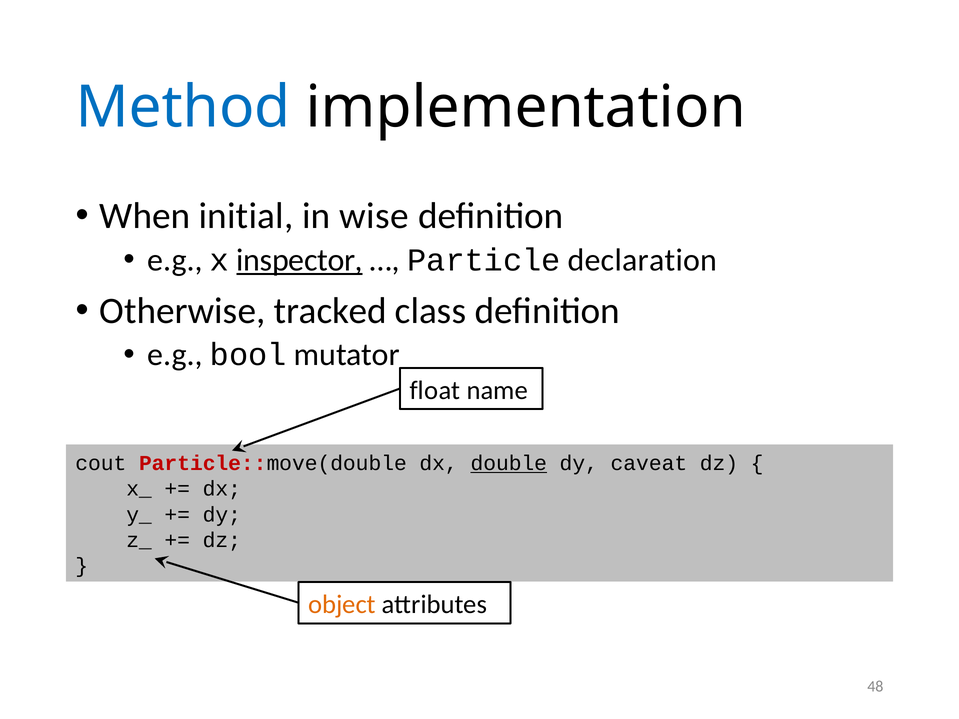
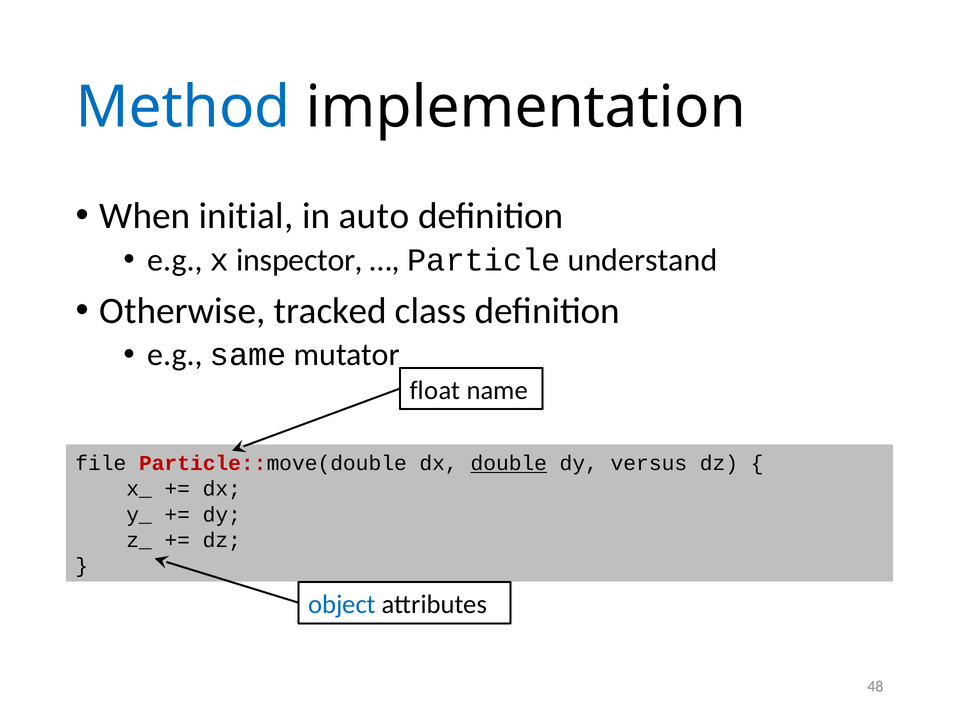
wise: wise -> auto (374, 216)
inspector underline: present -> none (300, 260)
declaration: declaration -> understand (643, 260)
bool: bool -> same (248, 355)
cout: cout -> file (101, 464)
caveat: caveat -> versus (649, 464)
object colour: orange -> blue (342, 605)
